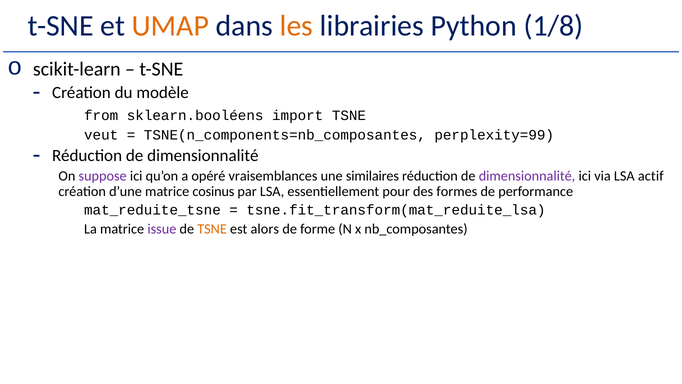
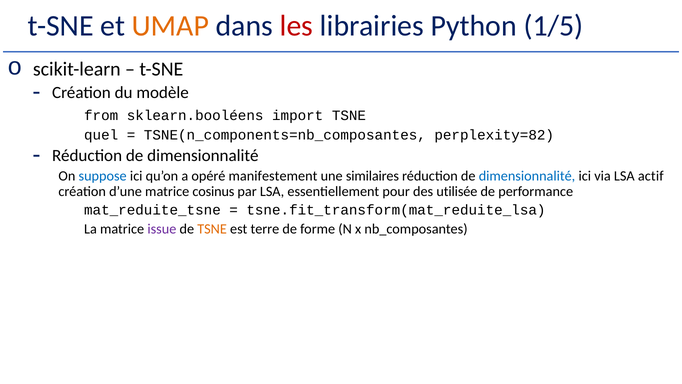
les colour: orange -> red (296, 26)
1/8: 1/8 -> 1/5 (553, 26)
veut: veut -> quel (101, 135)
perplexity=99: perplexity=99 -> perplexity=82 (494, 135)
suppose colour: purple -> blue (103, 176)
vraisemblances: vraisemblances -> manifestement (273, 176)
dimensionnalité colour: purple -> blue (527, 176)
formes: formes -> utilisée (457, 191)
alors: alors -> terre (265, 229)
